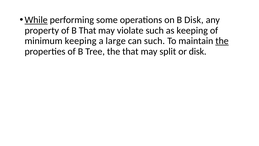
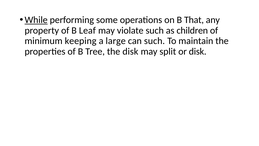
B Disk: Disk -> That (194, 20)
B That: That -> Leaf (87, 30)
as keeping: keeping -> children (192, 30)
the underline: present -> none (222, 41)
the that: that -> disk (130, 51)
